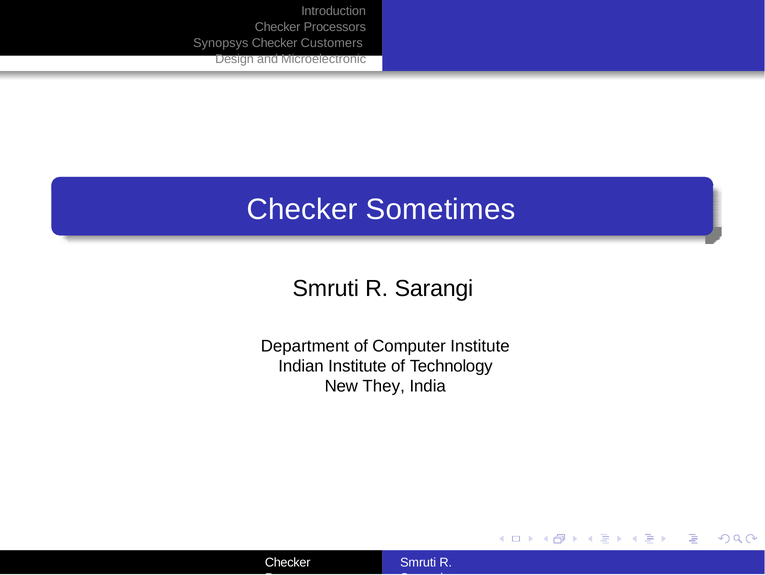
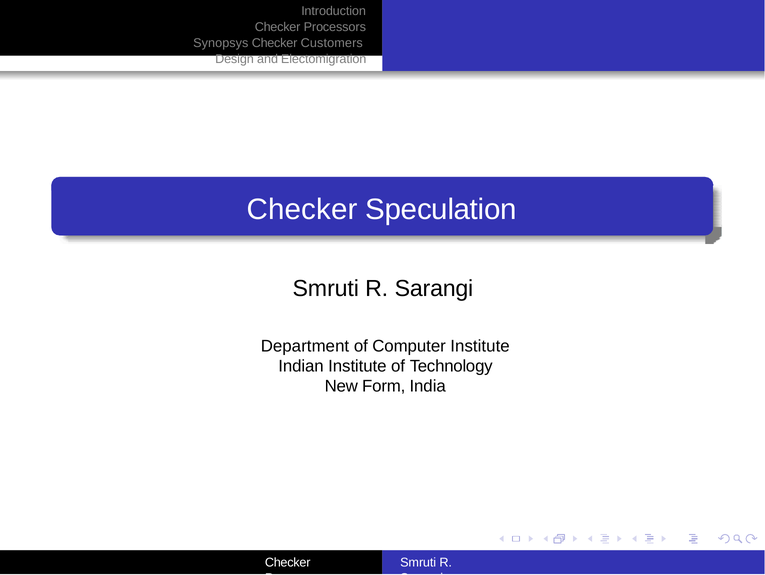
Microelectronic: Microelectronic -> Electomigration (324, 59)
Sometimes: Sometimes -> Speculation (441, 209)
They: They -> Form (384, 386)
